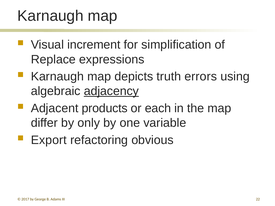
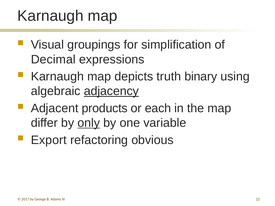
increment: increment -> groupings (94, 45)
Replace: Replace -> Decimal (53, 59)
errors: errors -> binary (201, 77)
only underline: none -> present (89, 123)
